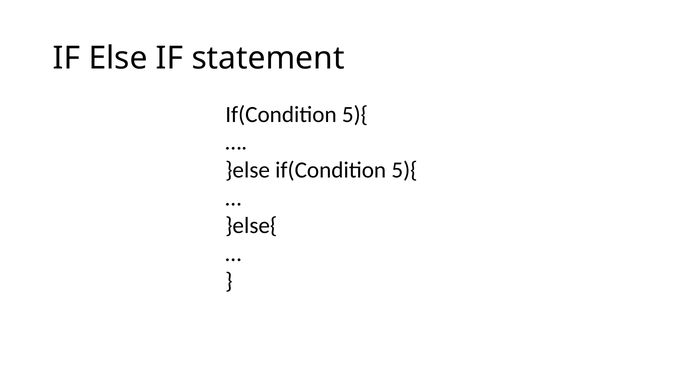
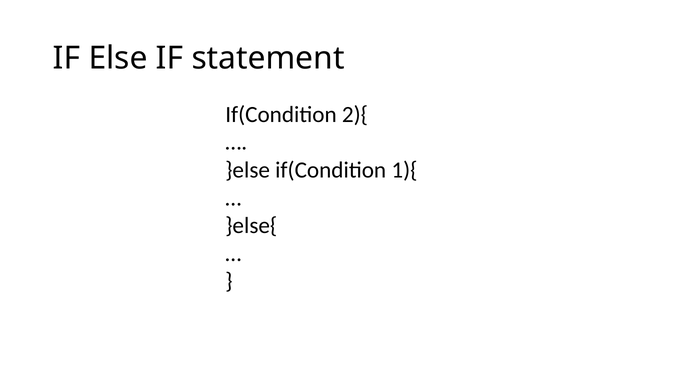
5){: 5){ -> 2){ (355, 114)
}else if(Condition 5){: 5){ -> 1){ (404, 170)
